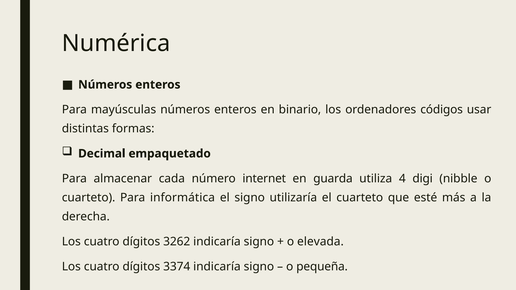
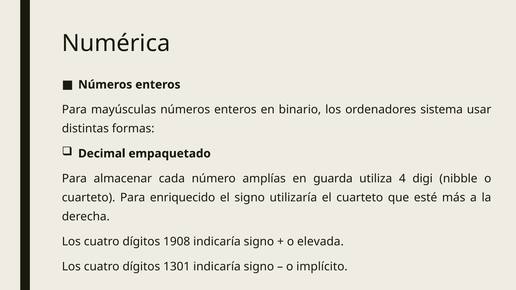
códigos: códigos -> sistema (442, 110)
internet: internet -> amplías (264, 179)
informática: informática -> enriquecido (183, 198)
3262: 3262 -> 1908 (177, 242)
3374: 3374 -> 1301 (177, 267)
pequeña: pequeña -> implícito (322, 267)
